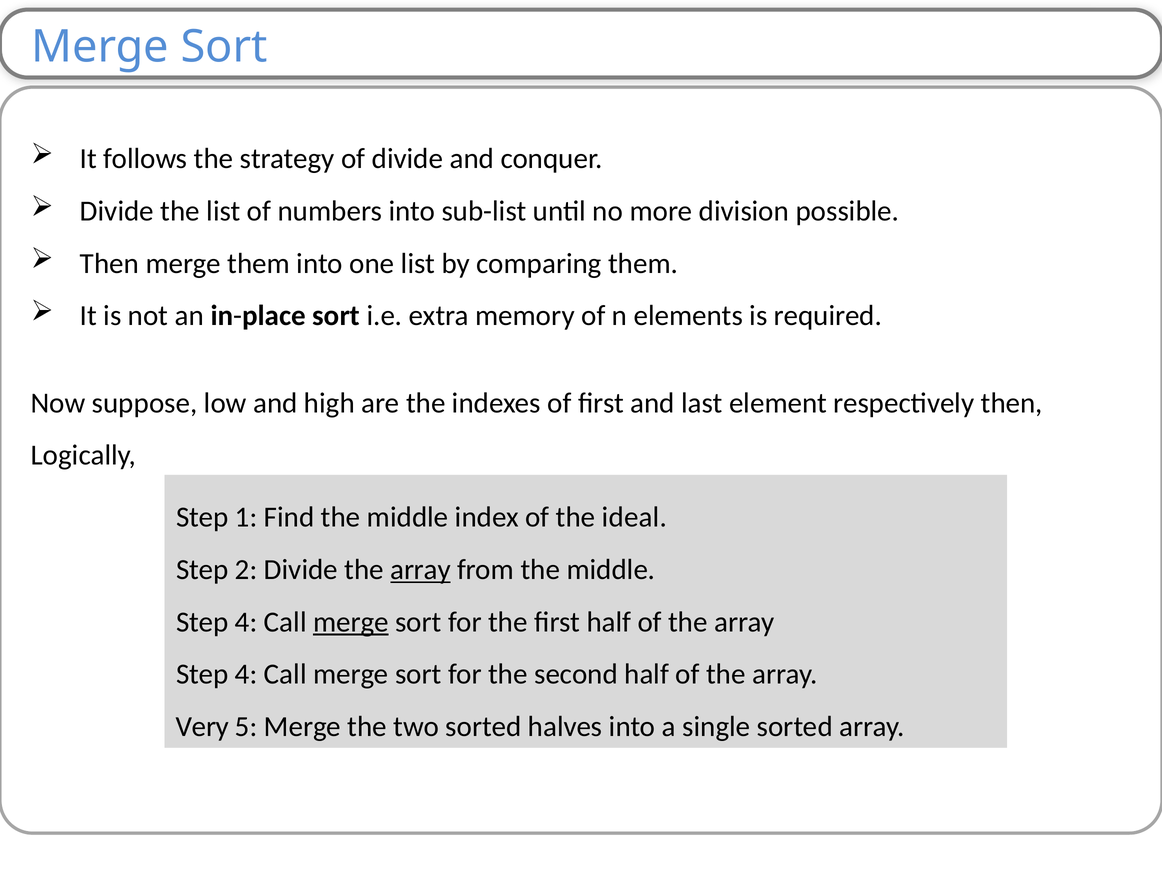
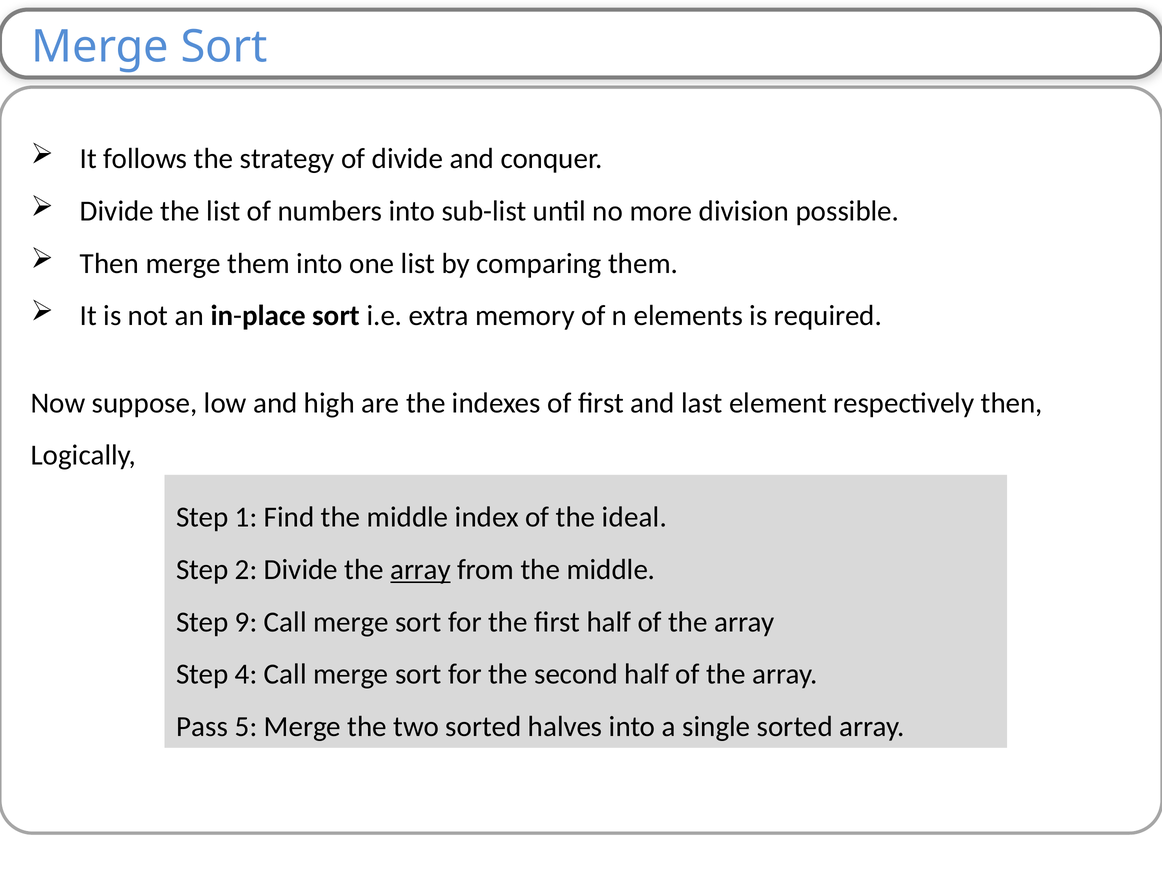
4: 4 -> 9 (246, 622)
merge underline: present -> none (351, 622)
Very: Very -> Pass (202, 726)
